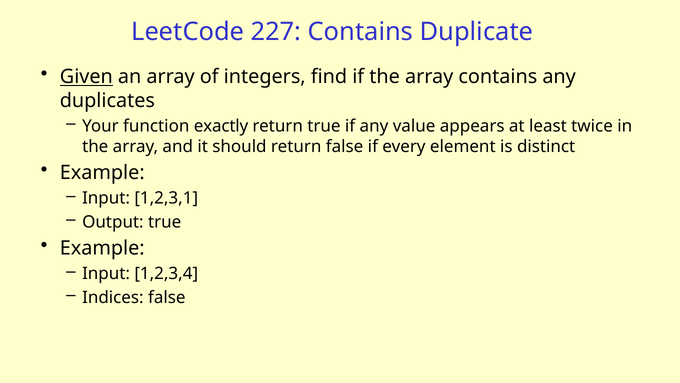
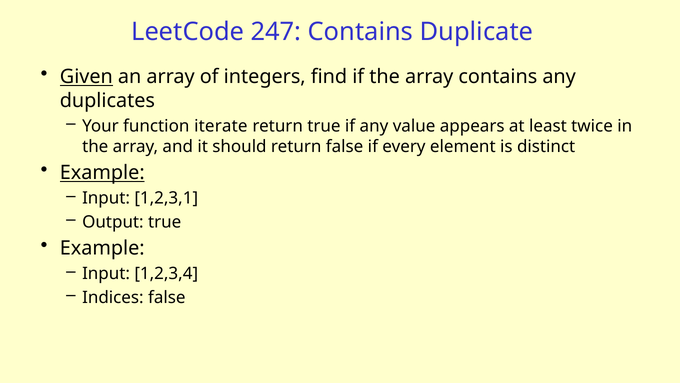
227: 227 -> 247 (276, 32)
exactly: exactly -> iterate (221, 126)
Example underline: none -> present (102, 173)
